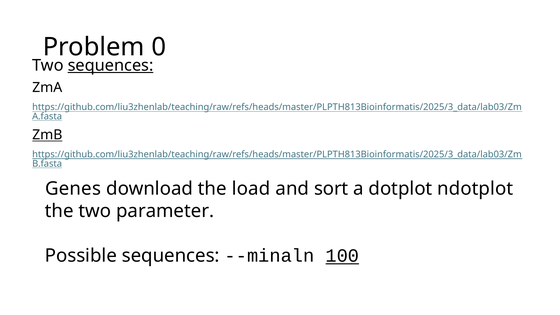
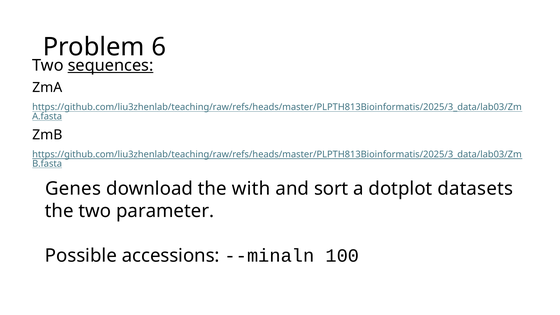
0: 0 -> 6 (159, 47)
ZmB underline: present -> none (47, 135)
load: load -> with (251, 189)
ndotplot: ndotplot -> datasets (475, 189)
Possible sequences: sequences -> accessions (171, 256)
100 underline: present -> none (342, 256)
